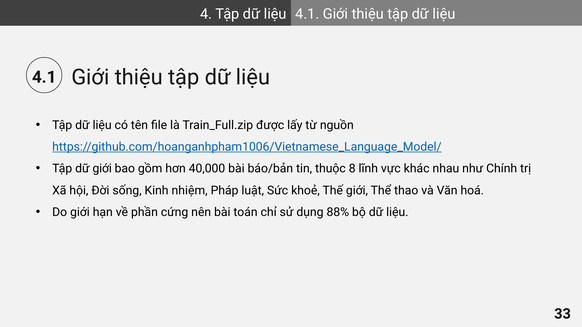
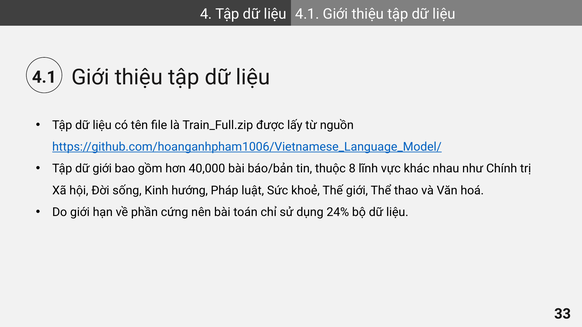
nhiệm: nhiệm -> hướng (190, 191)
88%: 88% -> 24% (338, 213)
